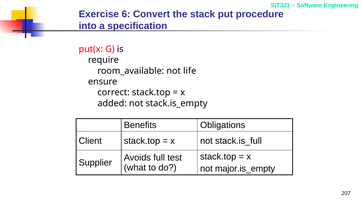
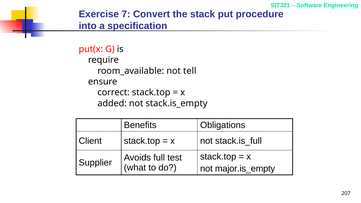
6: 6 -> 7 (126, 14)
life: life -> tell (190, 71)
